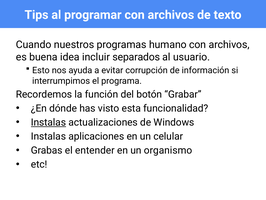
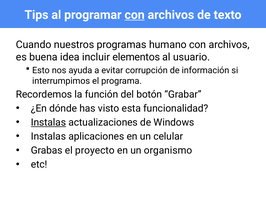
con underline: none -> present (135, 15)
separados: separados -> elementos (136, 57)
entender: entender -> proyecto (95, 150)
